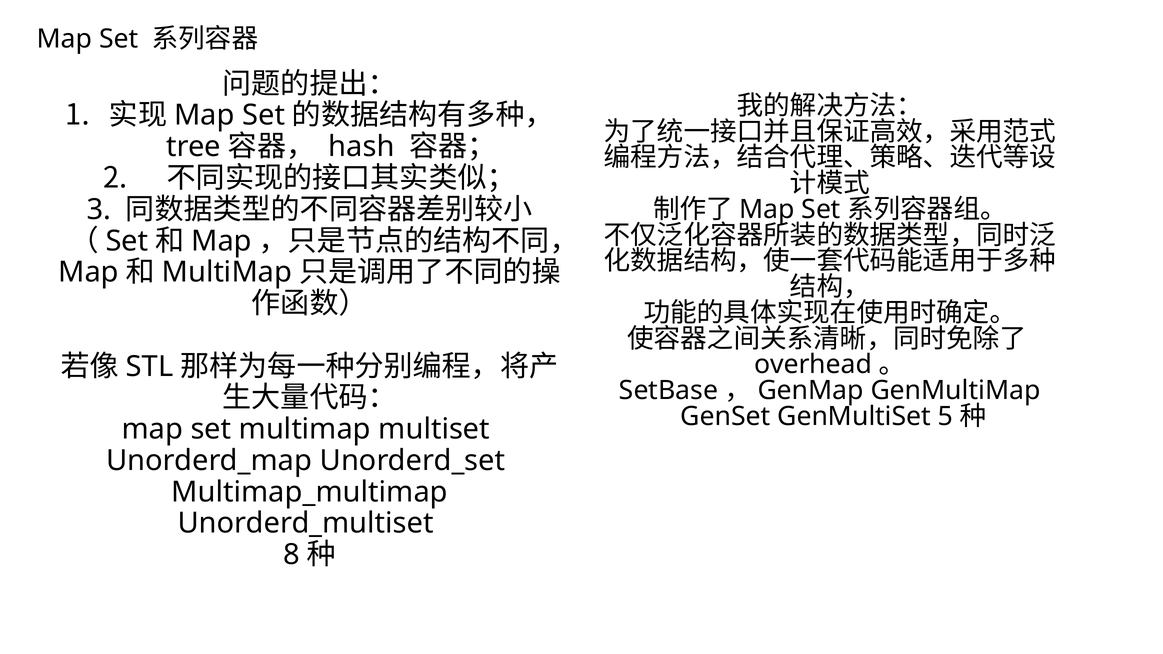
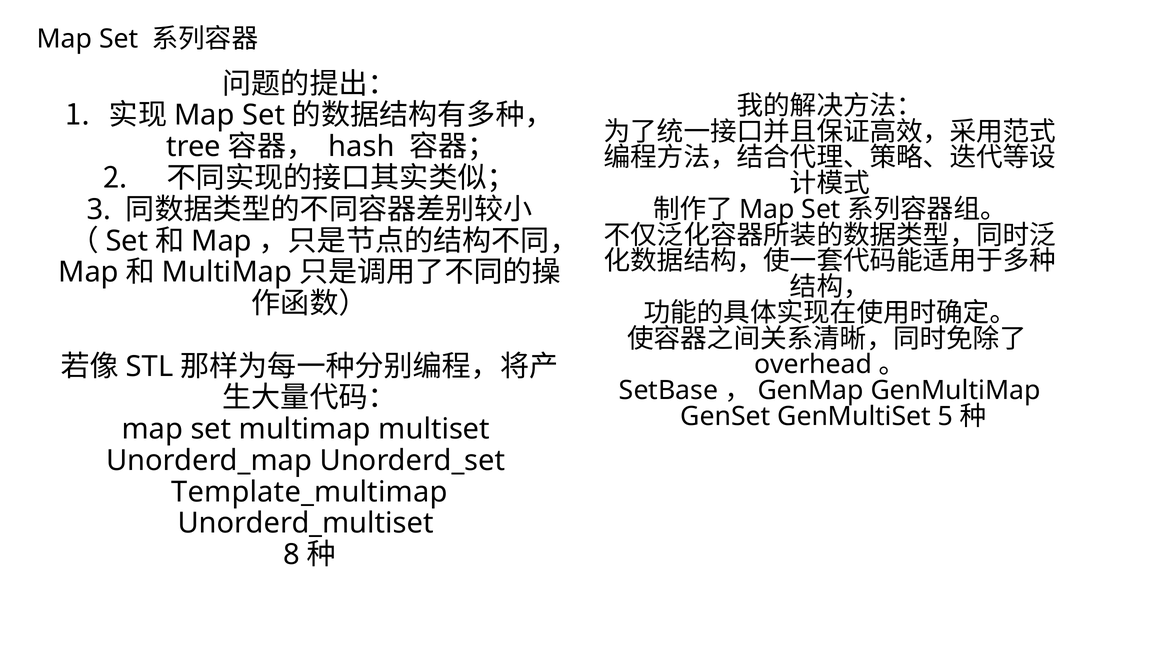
Multimap_multimap: Multimap_multimap -> Template_multimap (309, 492)
